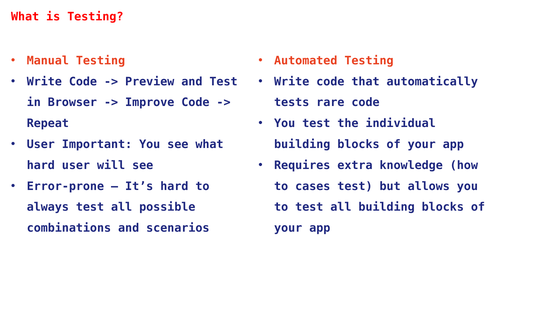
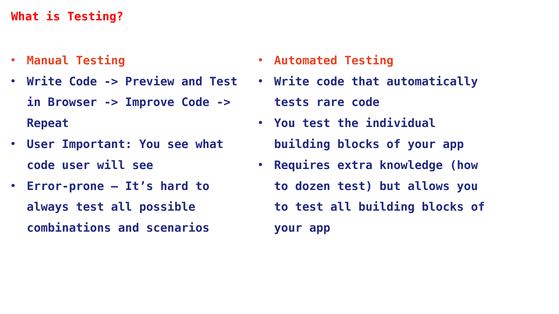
hard: hard -> code (41, 166)
cases: cases -> dozen (313, 186)
